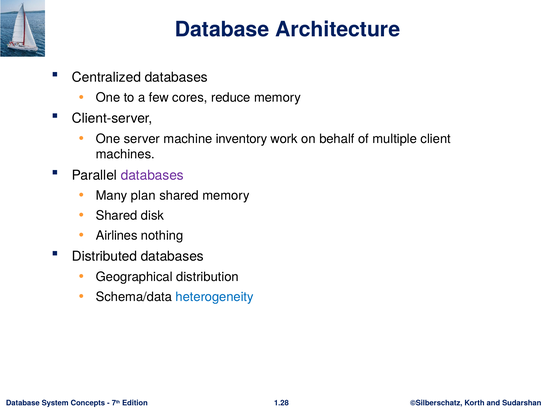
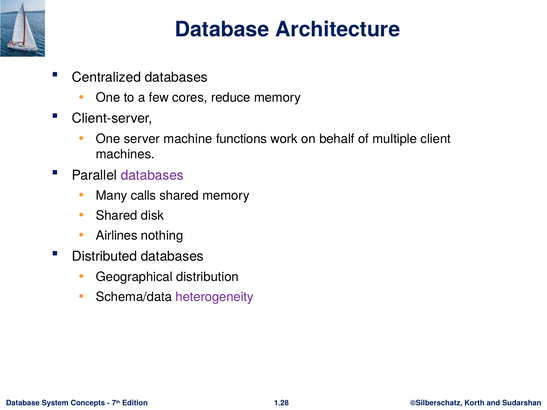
inventory: inventory -> functions (241, 139)
plan: plan -> calls (143, 196)
heterogeneity colour: blue -> purple (215, 297)
